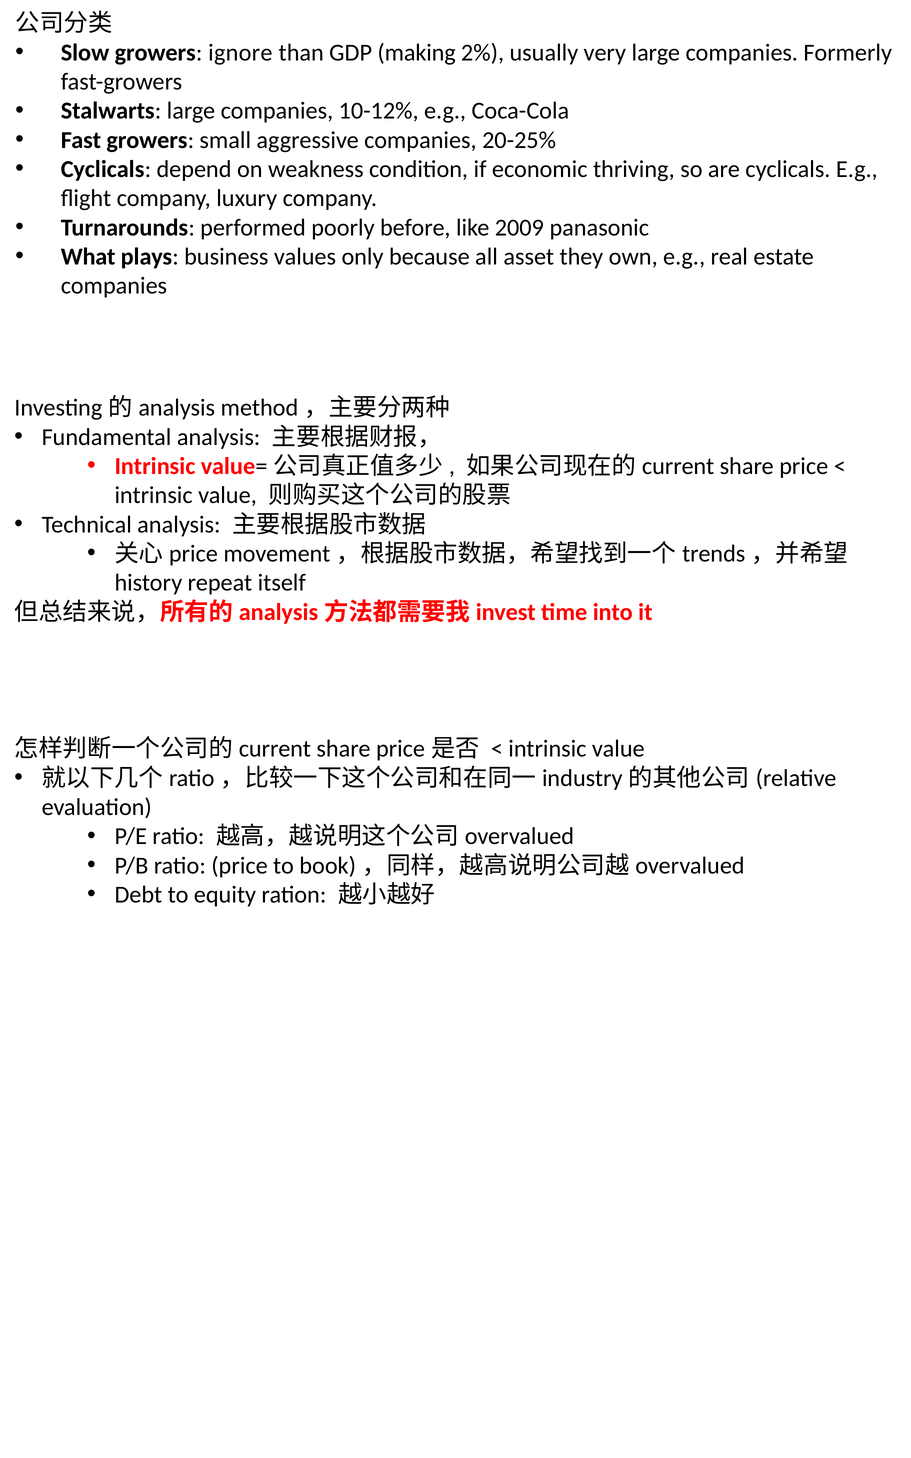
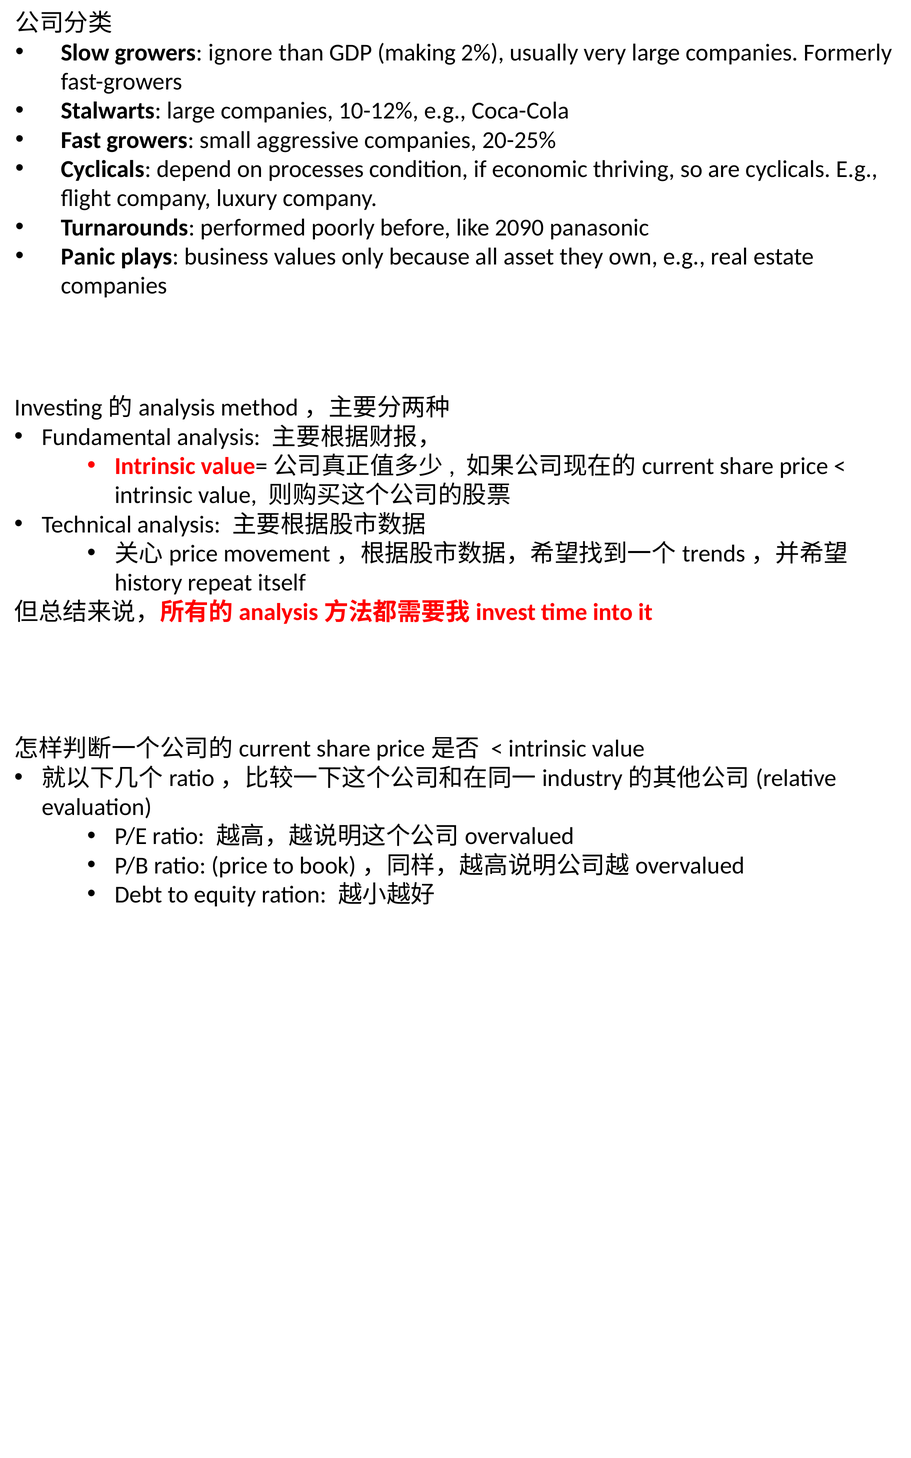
weakness: weakness -> processes (316, 169)
2009: 2009 -> 2090 (519, 227)
What: What -> Panic (88, 257)
